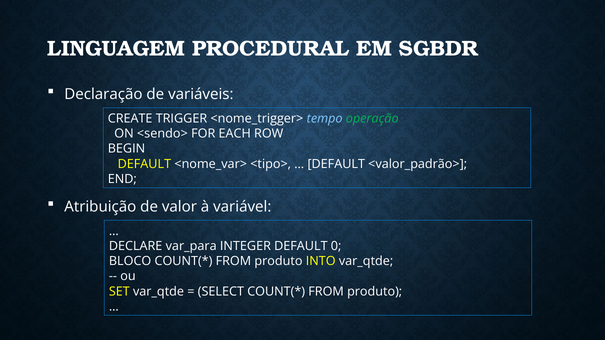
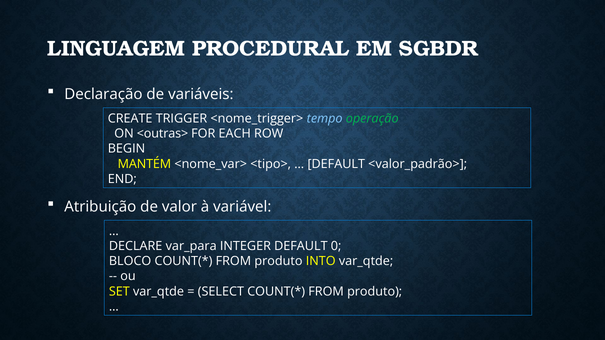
<sendo>: <sendo> -> <outras> (162, 134)
DEFAULT: DEFAULT -> MANTÉM (144, 164)
